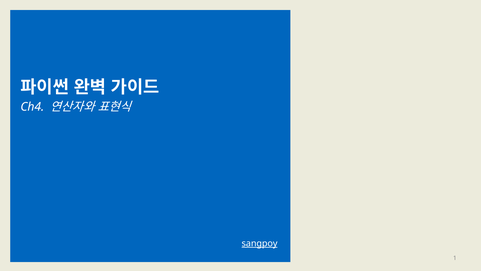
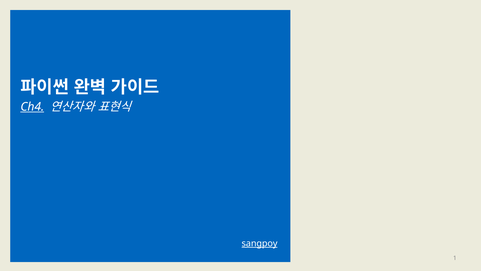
Ch4 underline: none -> present (32, 107)
